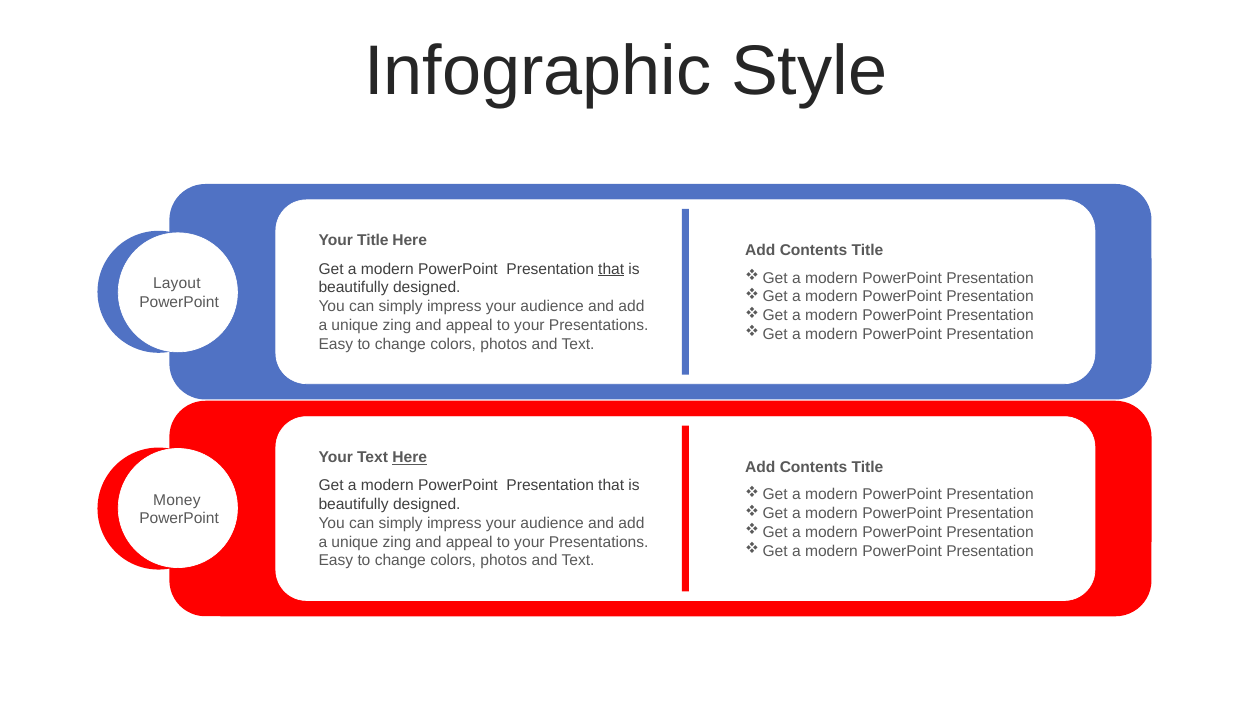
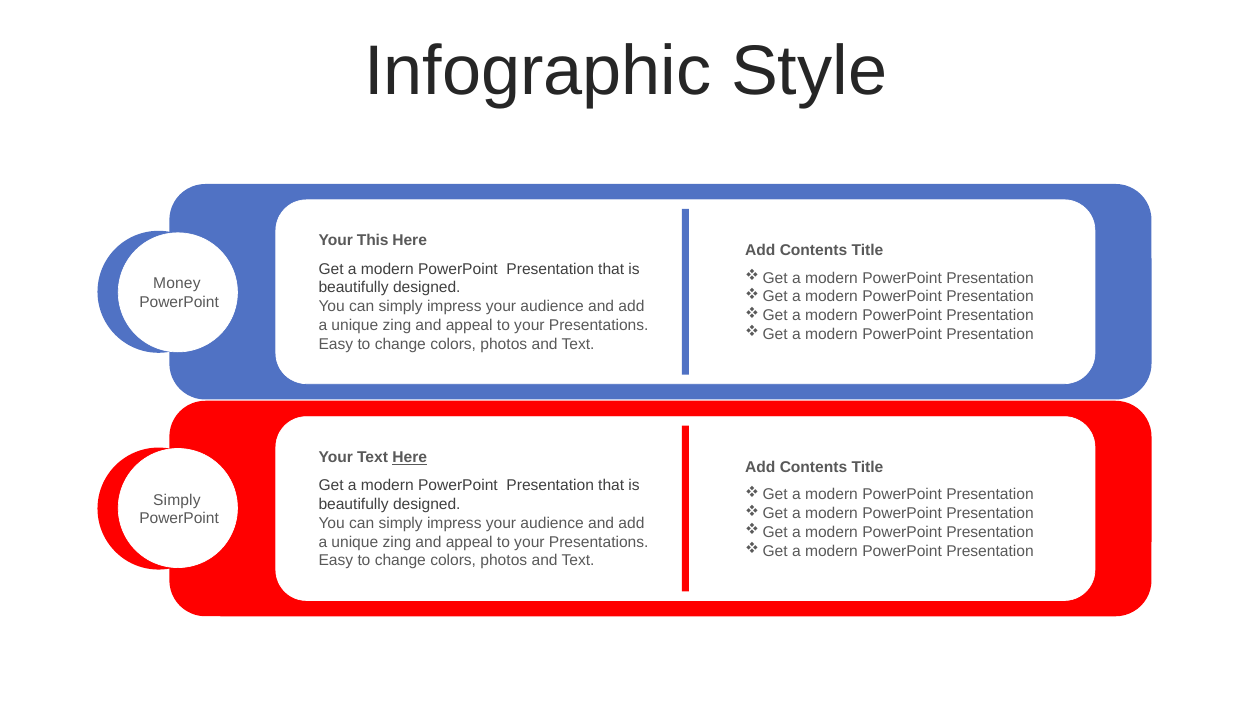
Your Title: Title -> This (373, 241)
that underline: present -> none (611, 269)
Layout: Layout -> Money (177, 283)
Money: Money -> Simply (177, 500)
